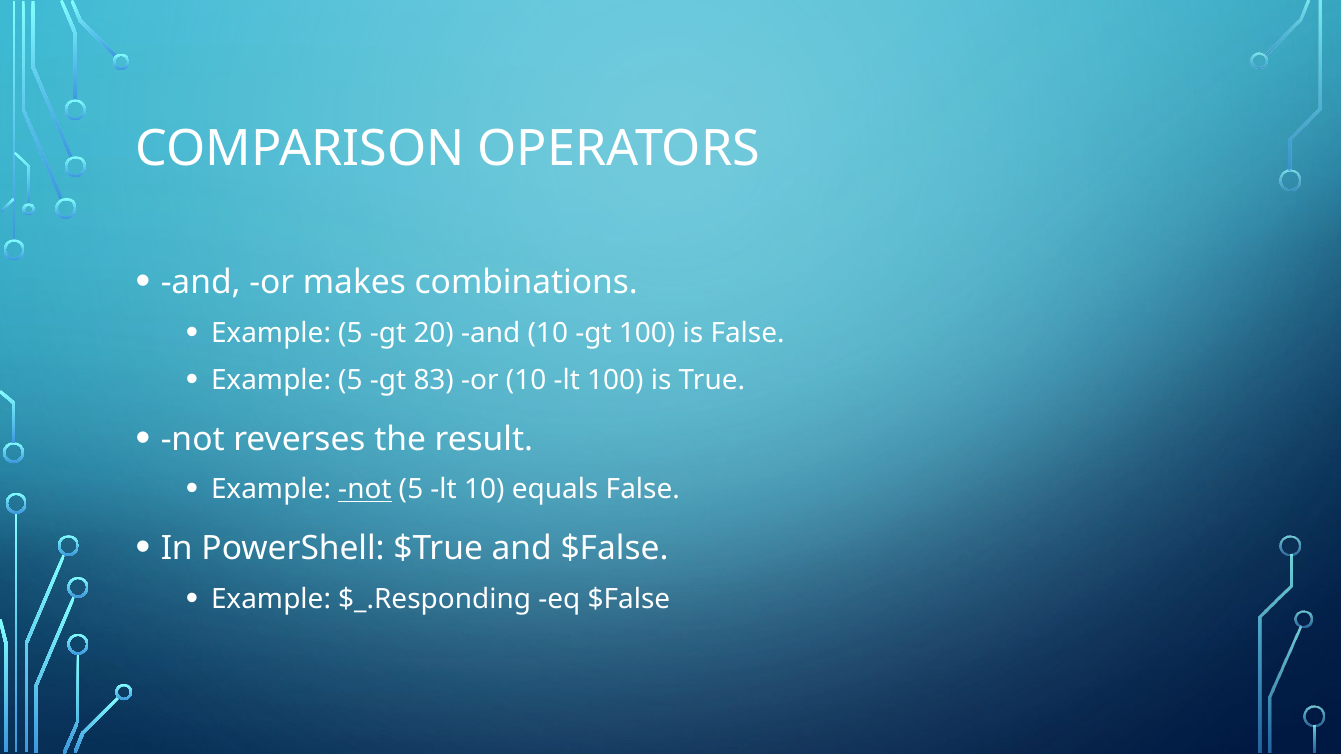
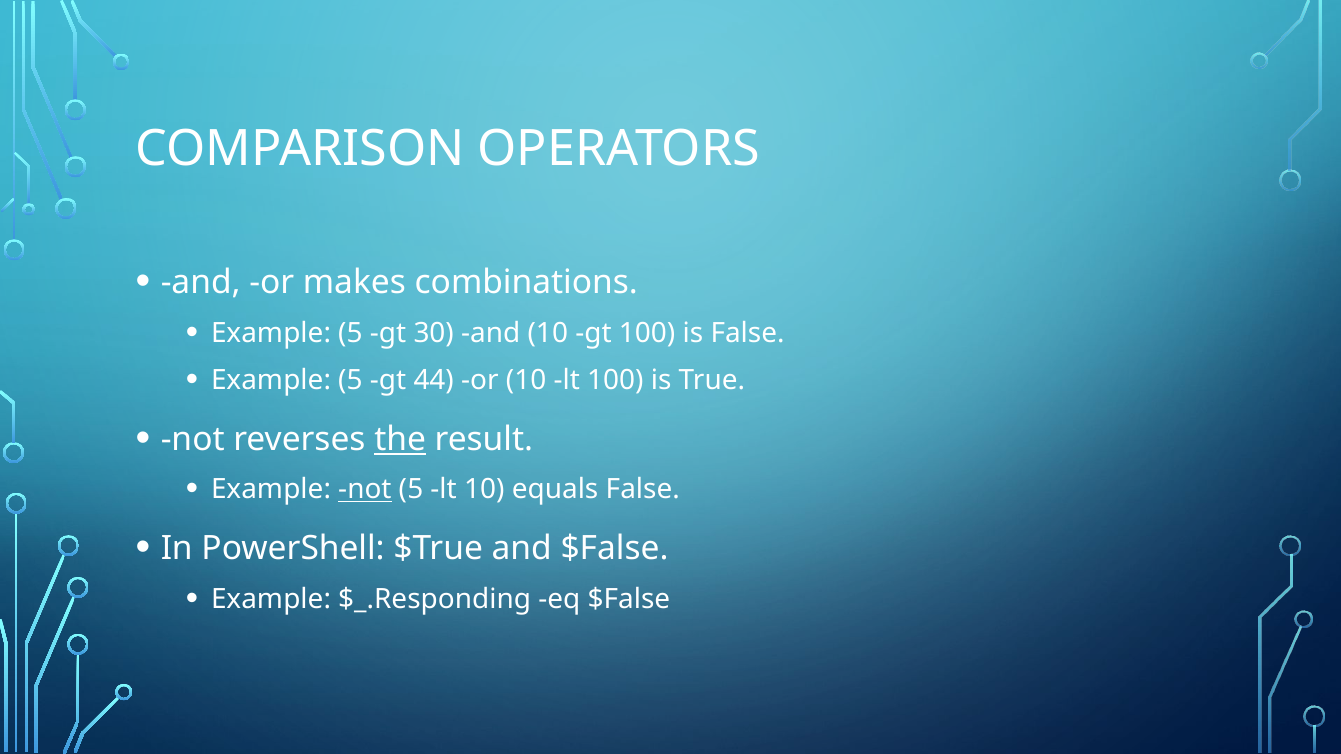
20: 20 -> 30 (434, 333)
83: 83 -> 44 (434, 380)
the underline: none -> present (400, 440)
